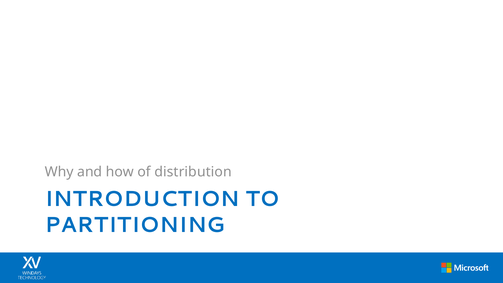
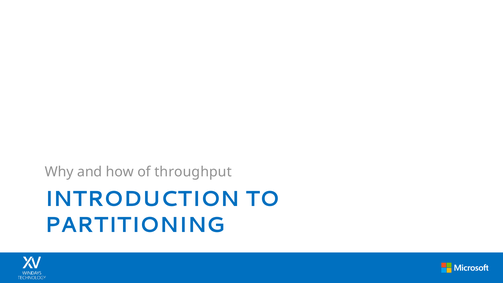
distribution: distribution -> throughput (193, 172)
